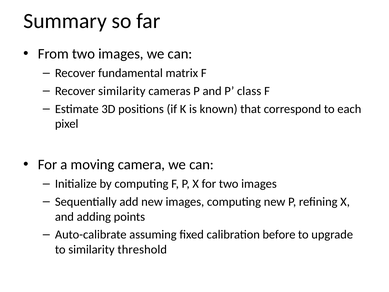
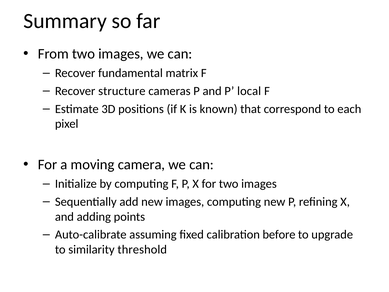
Recover similarity: similarity -> structure (122, 91)
class: class -> local (249, 91)
